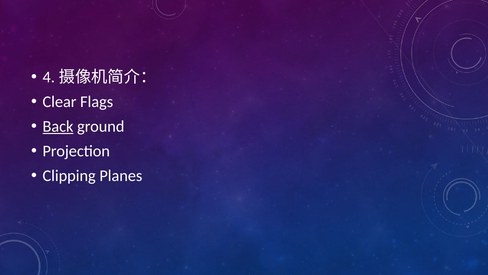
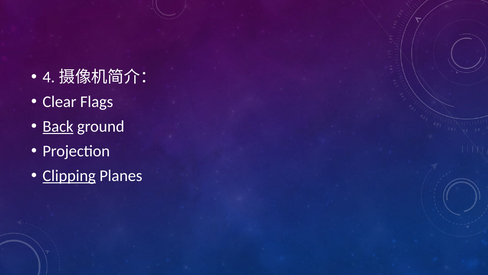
Clipping underline: none -> present (69, 176)
